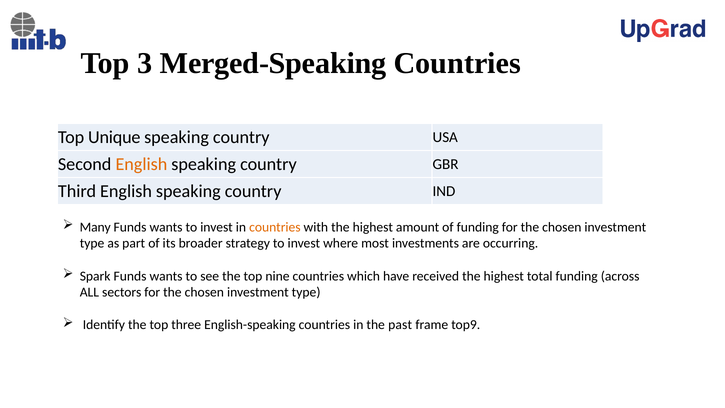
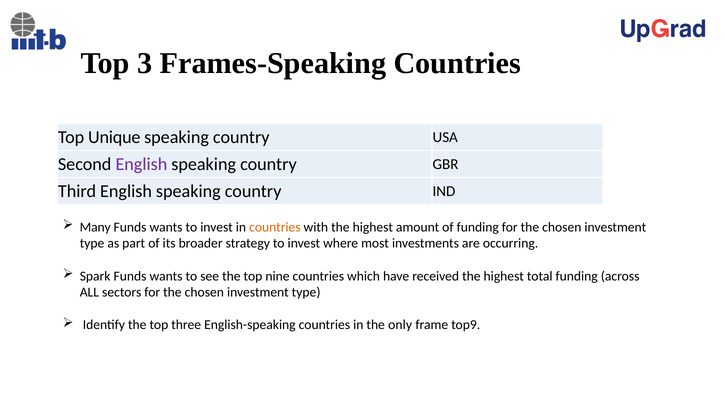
Merged-Speaking: Merged-Speaking -> Frames-Speaking (273, 63)
English colour: orange -> purple (141, 164)
past: past -> only (400, 325)
